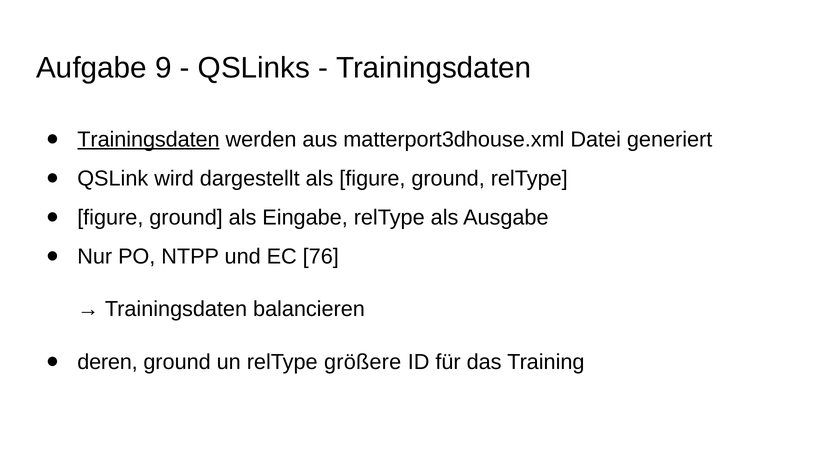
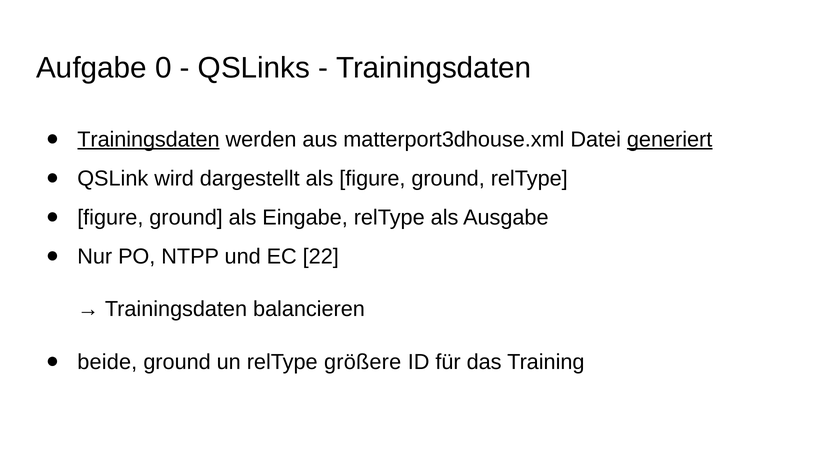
9: 9 -> 0 (163, 68)
generiert underline: none -> present (670, 139)
76: 76 -> 22 (321, 256)
deren: deren -> beide (107, 361)
